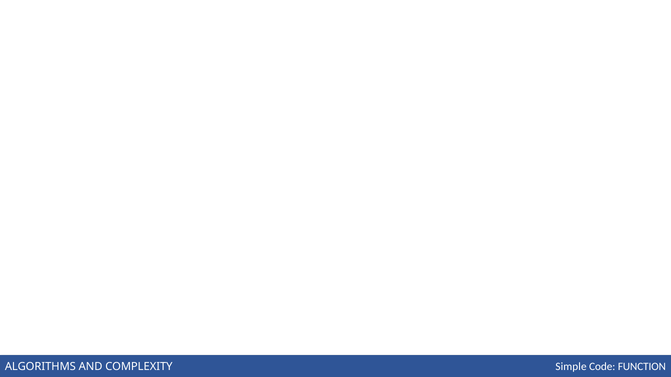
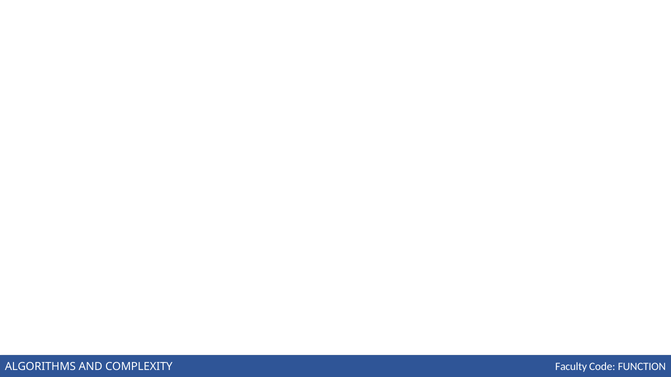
Simple: Simple -> Faculty (571, 367)
